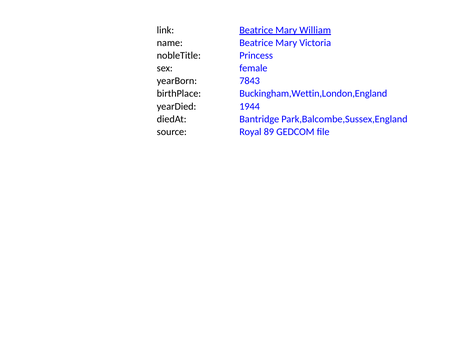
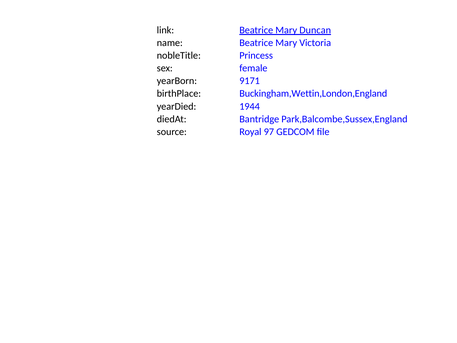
William: William -> Duncan (315, 30)
7843: 7843 -> 9171 (250, 81)
89: 89 -> 97 (269, 132)
